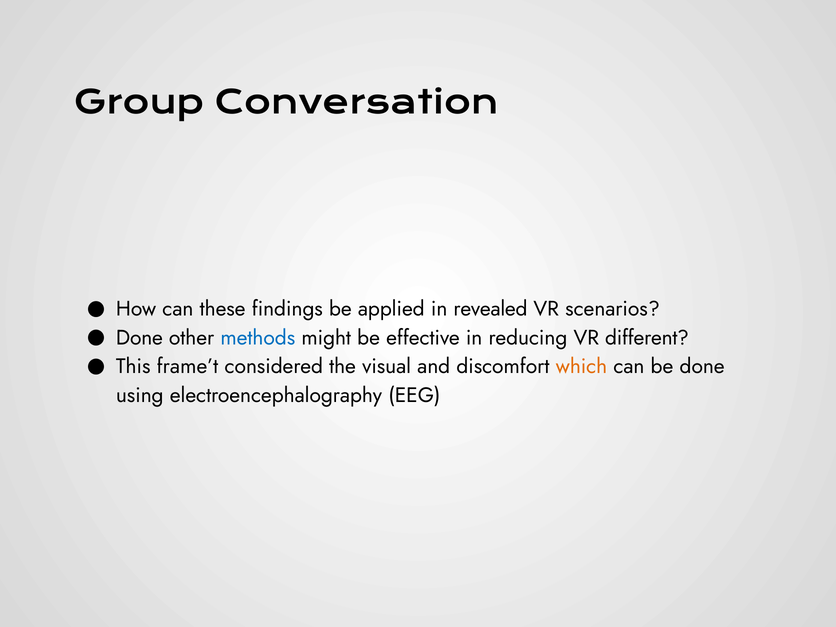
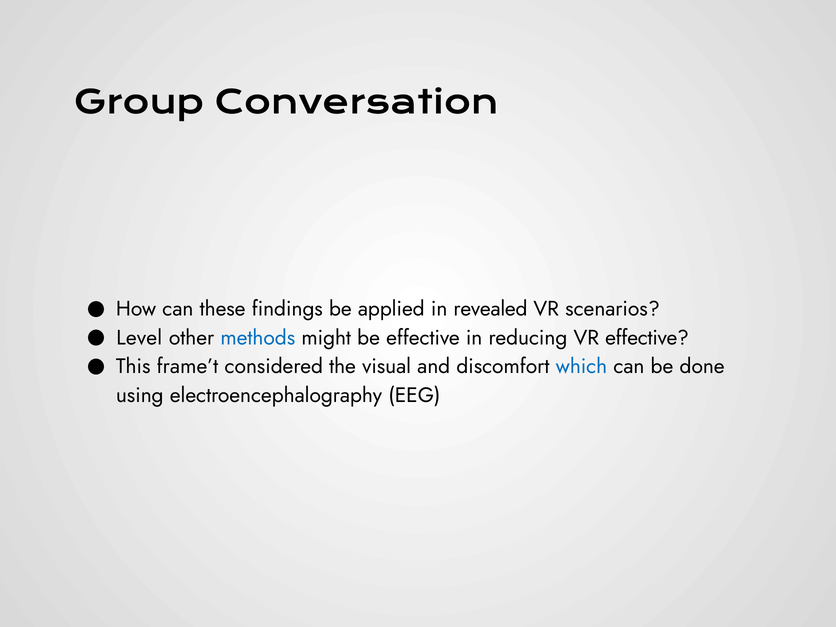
Done: Done -> Level (139, 338)
VR different: different -> effective (647, 338)
which colour: orange -> blue (581, 366)
